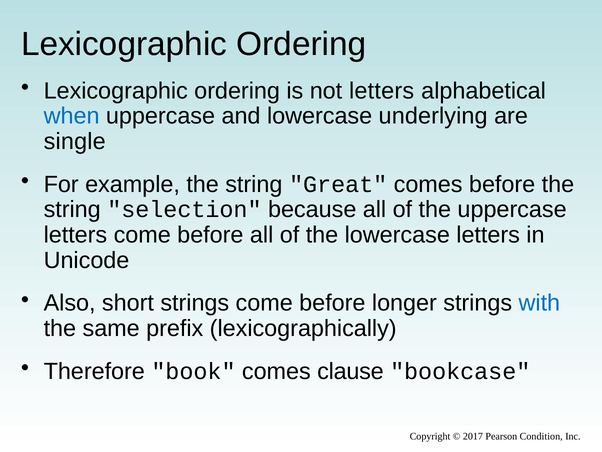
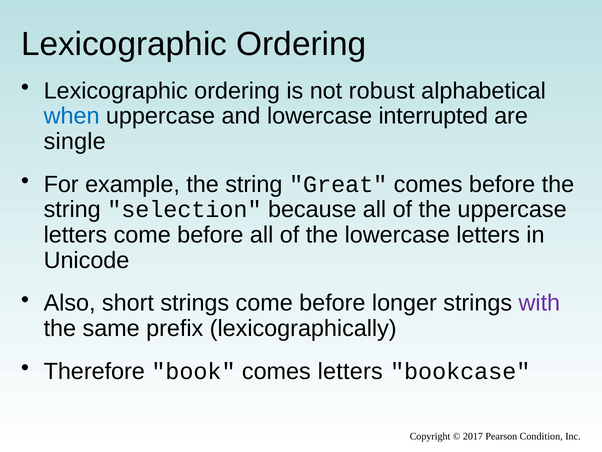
not letters: letters -> robust (382, 91)
underlying: underlying -> interrupted (433, 116)
with colour: blue -> purple (539, 303)
comes clause: clause -> letters (350, 371)
